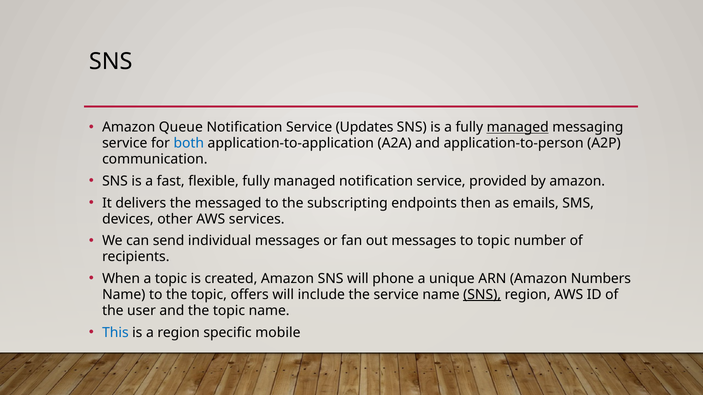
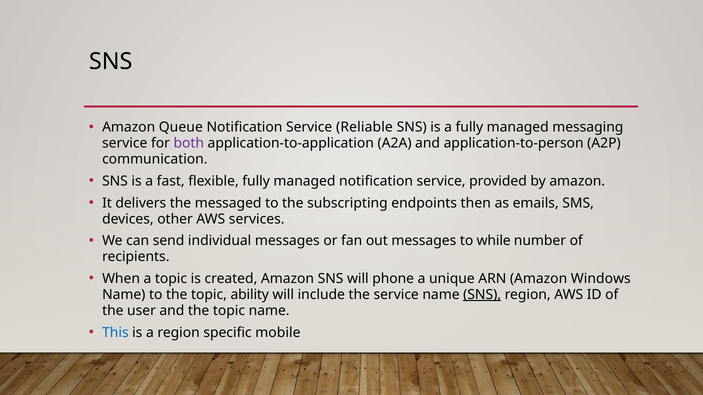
Updates: Updates -> Reliable (364, 127)
managed underline: present -> none (518, 127)
both colour: blue -> purple (189, 143)
to topic: topic -> while (494, 241)
Numbers: Numbers -> Windows (601, 279)
offers: offers -> ability (250, 295)
